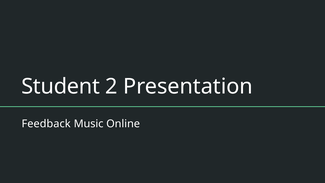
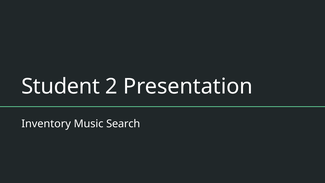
Feedback: Feedback -> Inventory (46, 124)
Online: Online -> Search (123, 124)
